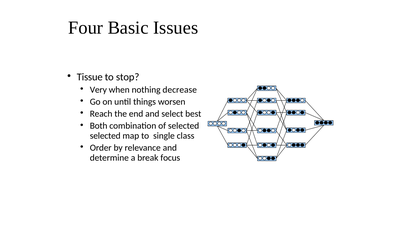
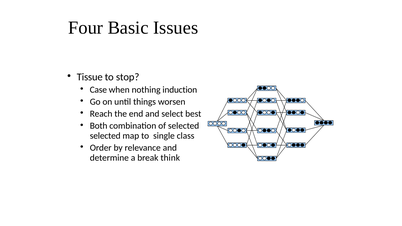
Very: Very -> Case (98, 90)
decrease: decrease -> induction (180, 90)
focus: focus -> think (170, 158)
